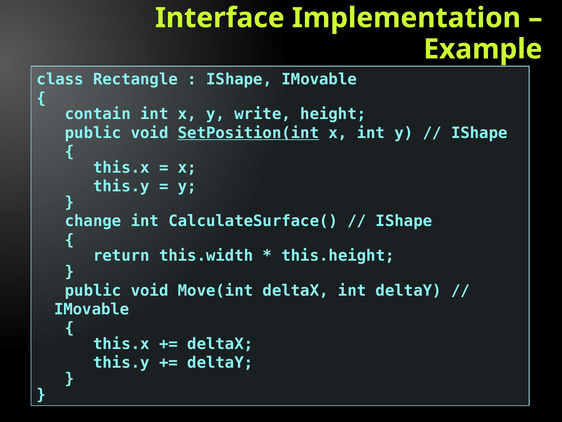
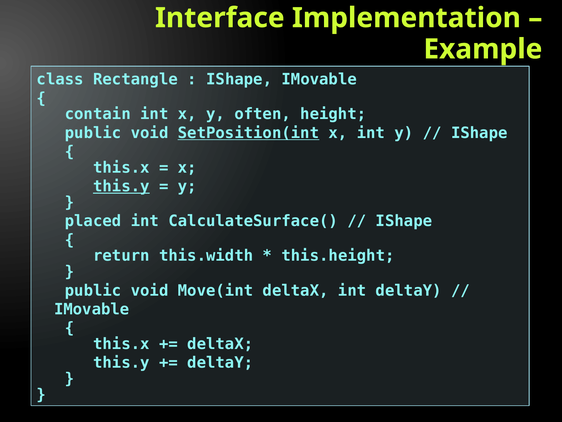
write: write -> often (263, 114)
this.y underline: none -> present (121, 186)
change: change -> placed (93, 221)
